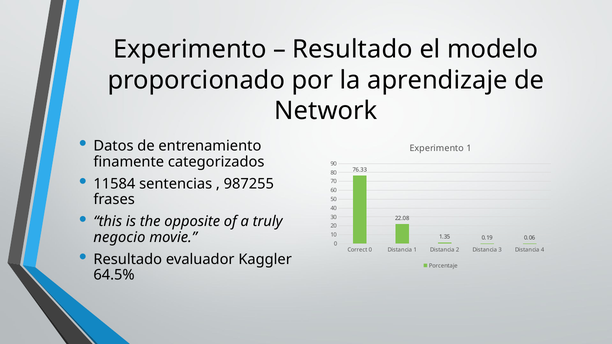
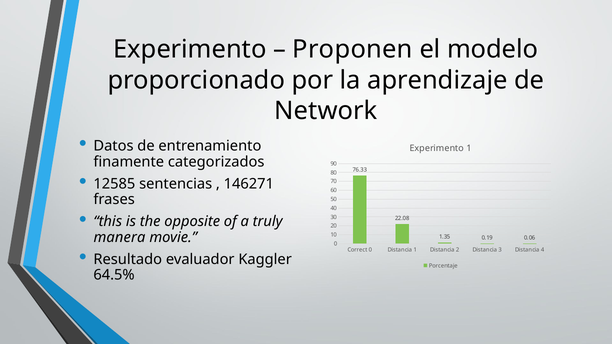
Resultado: Resultado -> Proponen (353, 50)
11584: 11584 -> 12585 (114, 184)
987255: 987255 -> 146271 (249, 184)
negocio: negocio -> manera (119, 237)
